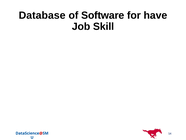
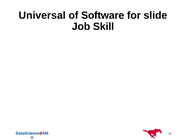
Database: Database -> Universal (42, 15)
have: have -> slide (155, 15)
